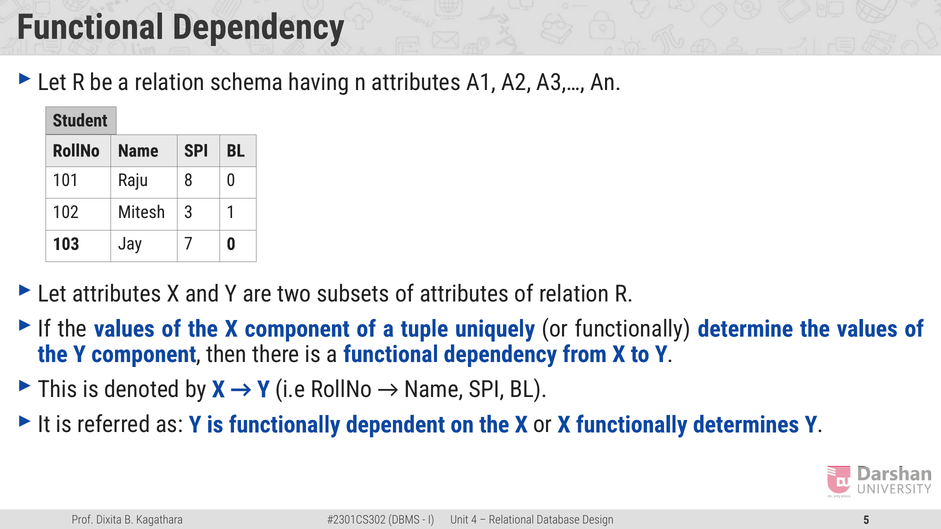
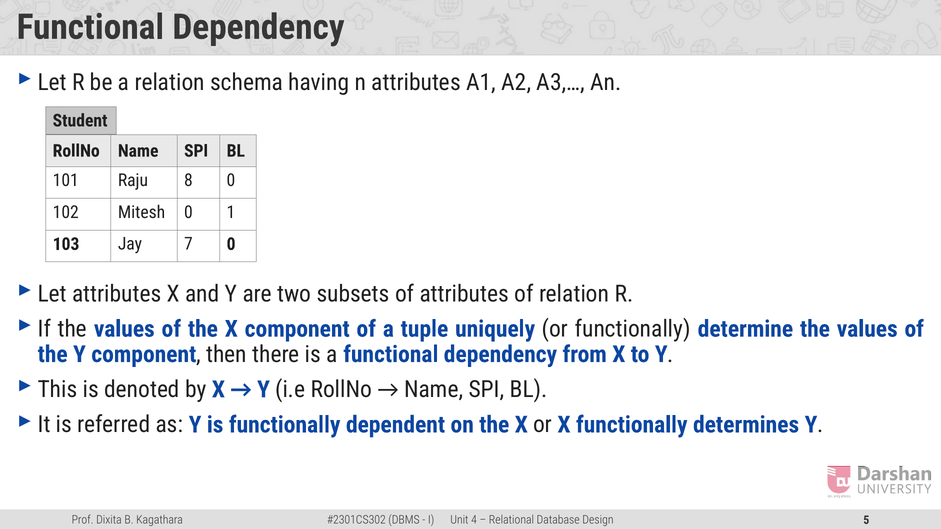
Mitesh 3: 3 -> 0 (188, 213)
